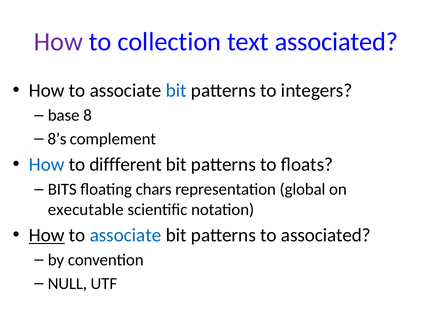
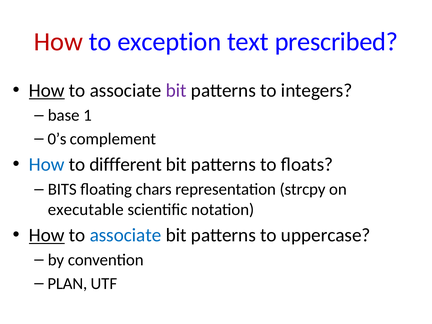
How colour: purple -> red (58, 42)
collection: collection -> exception (169, 42)
text associated: associated -> prescribed (336, 42)
How underline: none -> present (47, 91)
bit colour: blue -> purple (176, 91)
8: 8 -> 1 (88, 115)
8’s: 8’s -> 0’s (57, 139)
global: global -> strcpy (303, 189)
to associated: associated -> uppercase (326, 235)
NULL: NULL -> PLAN (67, 284)
